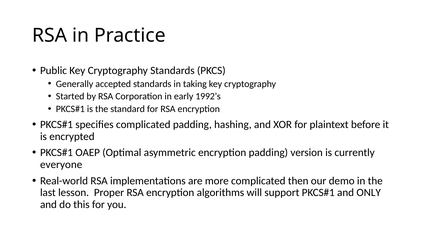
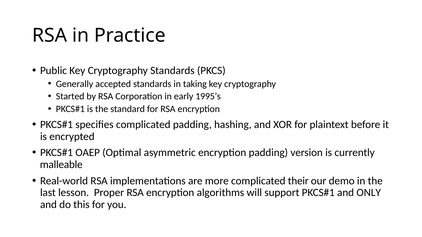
1992’s: 1992’s -> 1995’s (208, 97)
everyone: everyone -> malleable (61, 165)
then: then -> their (298, 181)
